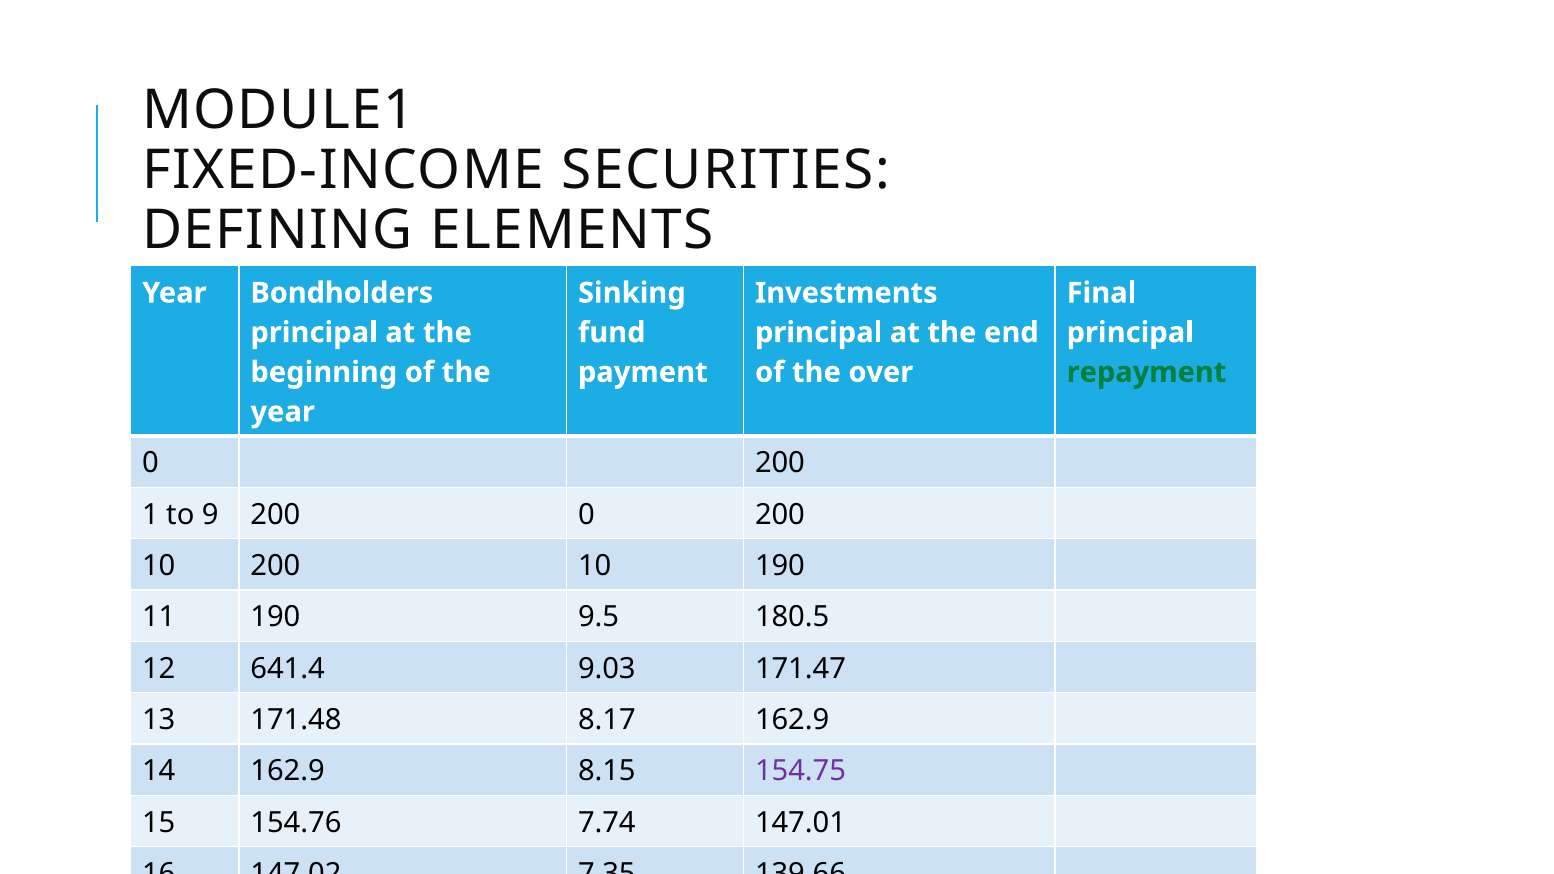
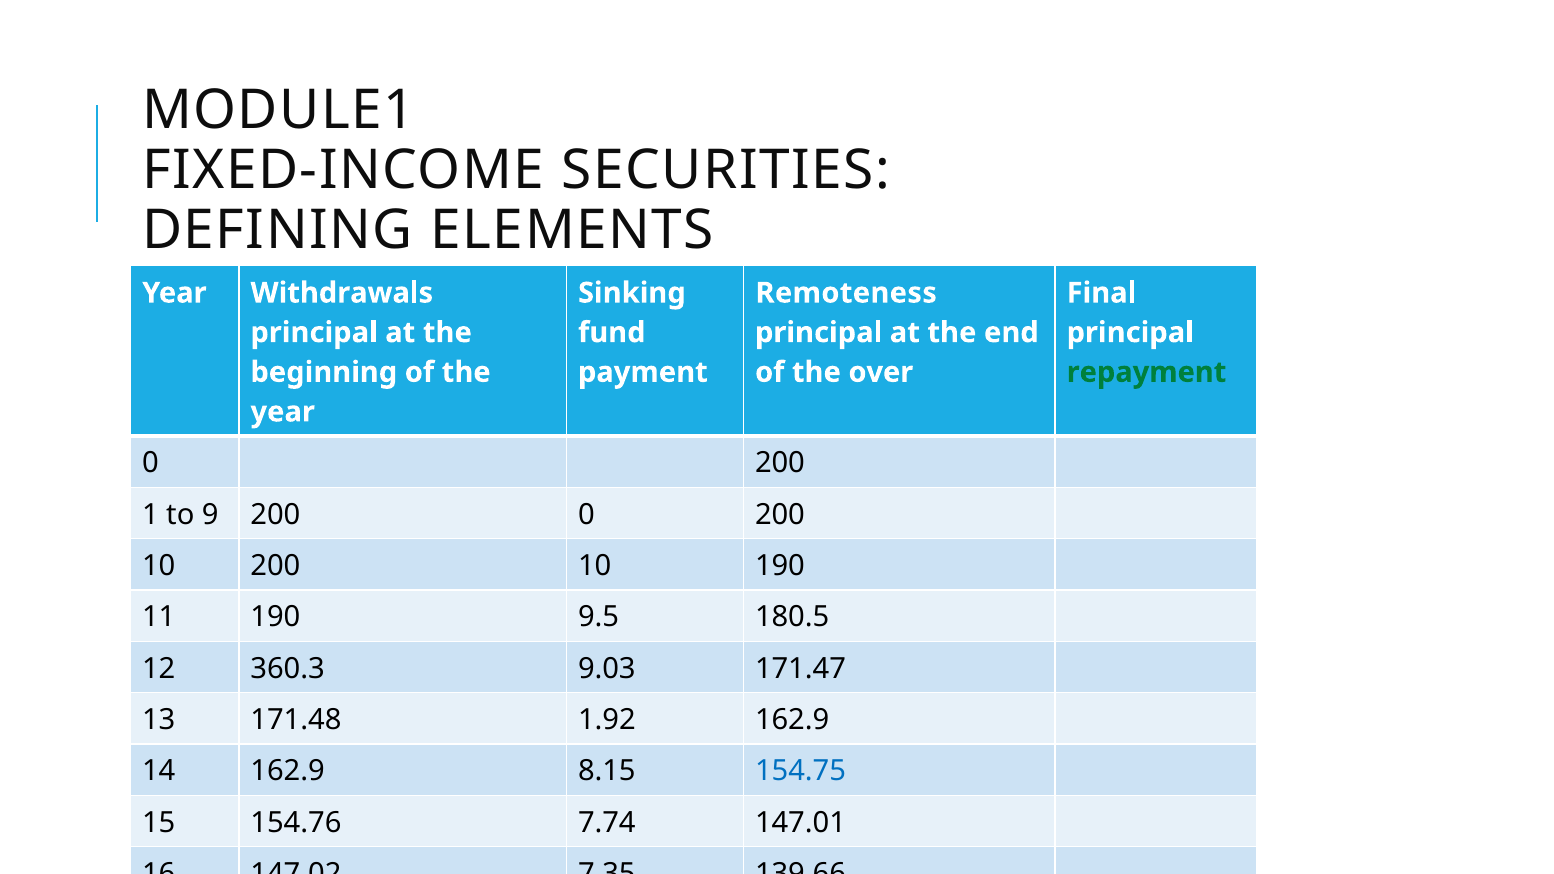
Bondholders: Bondholders -> Withdrawals (342, 293)
Investments: Investments -> Remoteness (846, 293)
641.4: 641.4 -> 360.3 (288, 669)
8.17: 8.17 -> 1.92 (607, 720)
154.75 colour: purple -> blue (801, 771)
